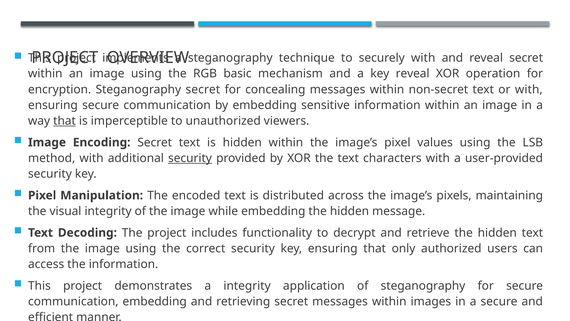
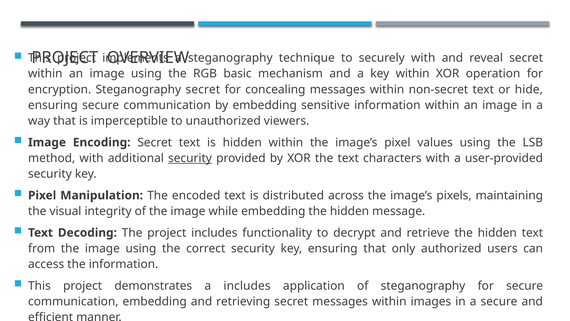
key reveal: reveal -> within (413, 74)
or with: with -> hide (529, 89)
that underline: present -> none (65, 121)
a integrity: integrity -> includes (247, 285)
